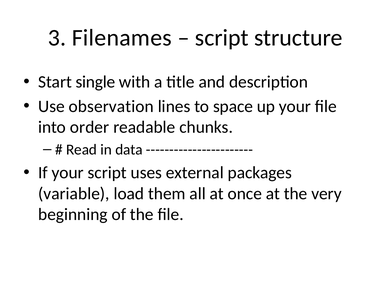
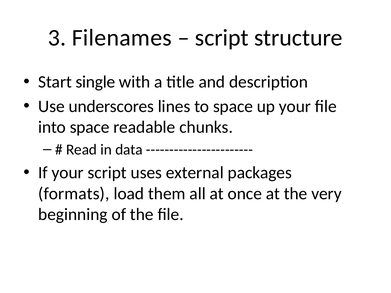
observation: observation -> underscores (111, 106)
into order: order -> space (90, 127)
variable: variable -> formats (74, 194)
